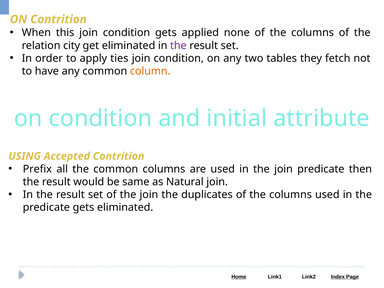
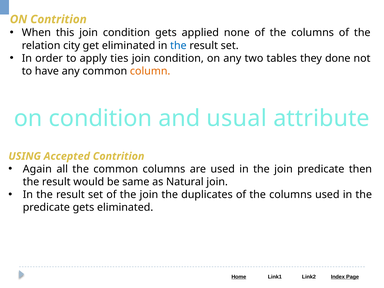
the colour: purple -> blue (178, 46)
fetch: fetch -> done (338, 58)
initial: initial -> usual (237, 118)
Prefix: Prefix -> Again (37, 169)
